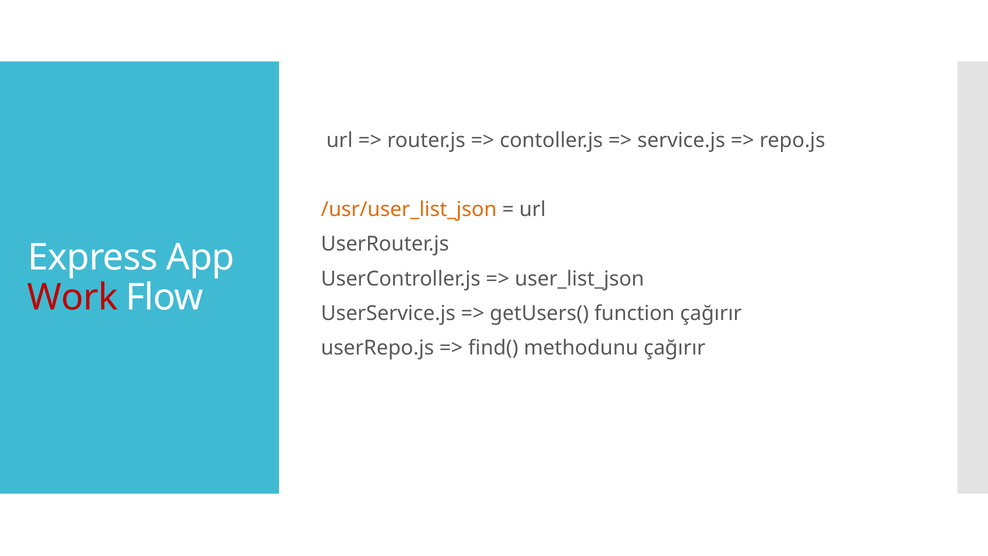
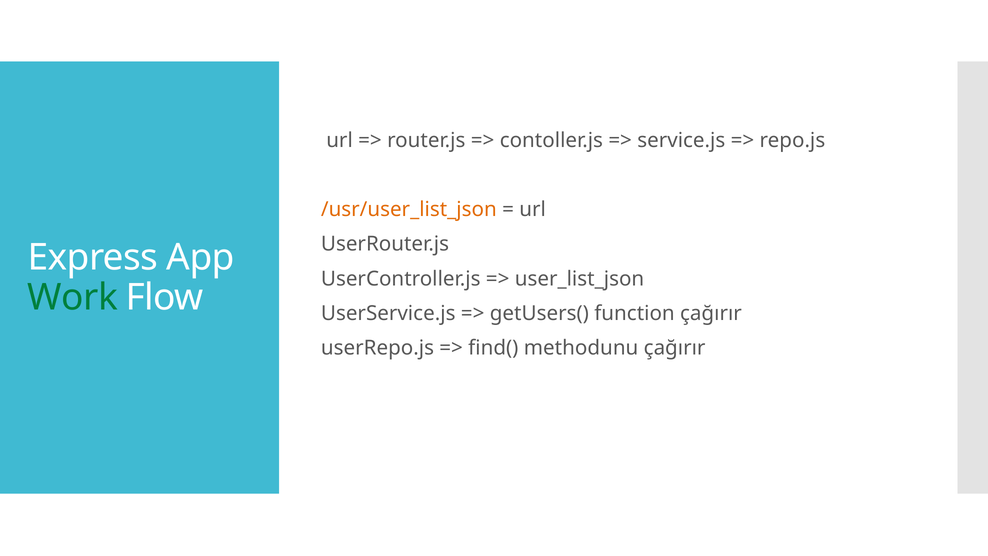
Work colour: red -> green (73, 297)
